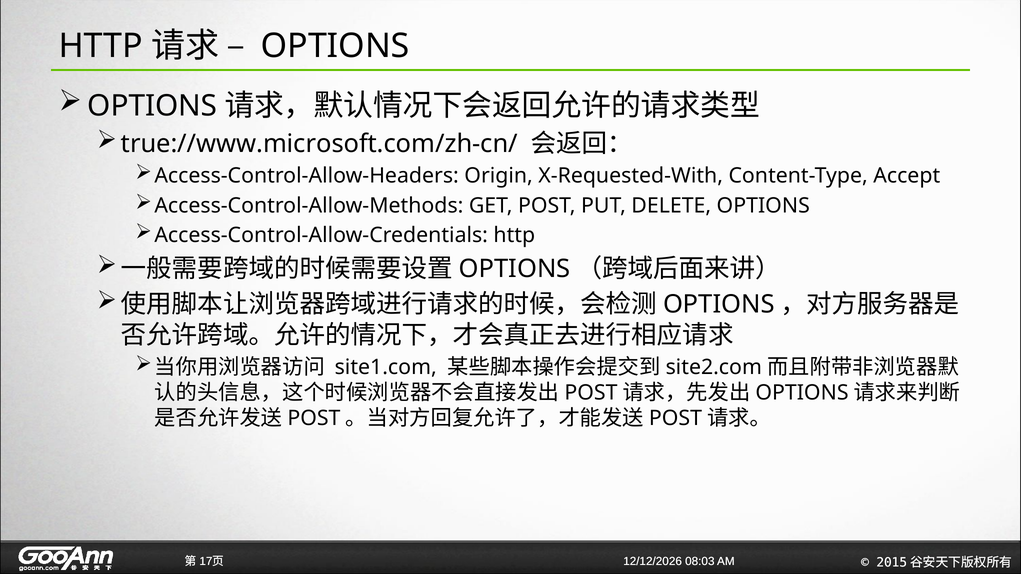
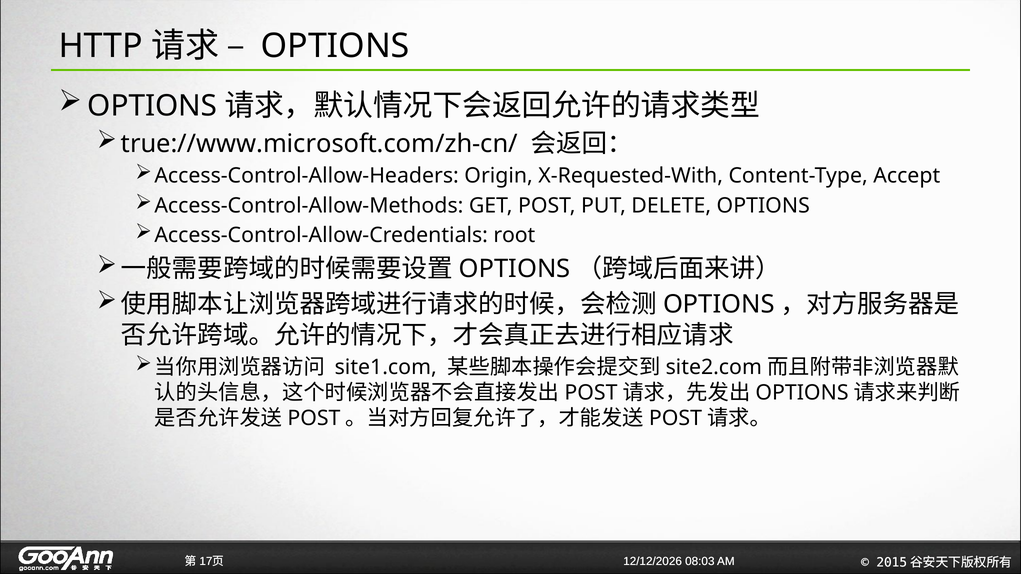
Access-Control-Allow-Credentials http: http -> root (514, 236)
